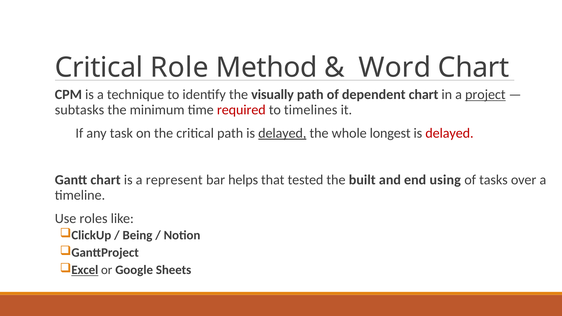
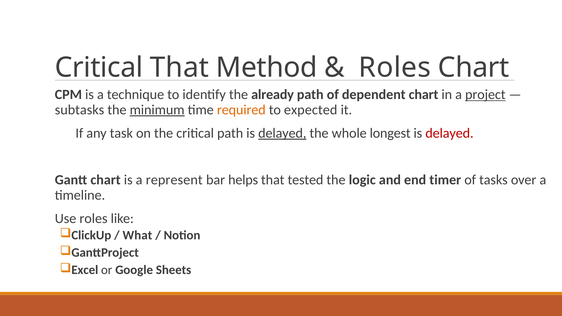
Critical Role: Role -> That (179, 68)
Word: Word -> Roles (395, 68)
visually: visually -> already (273, 95)
minimum underline: none -> present (157, 110)
required colour: red -> orange (241, 110)
timelines: timelines -> expected (311, 110)
built: built -> logic (362, 180)
using: using -> timer (445, 180)
Being: Being -> What (137, 235)
Excel underline: present -> none (85, 270)
